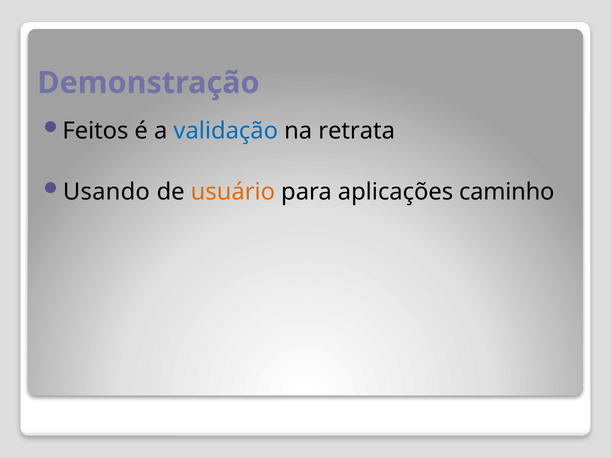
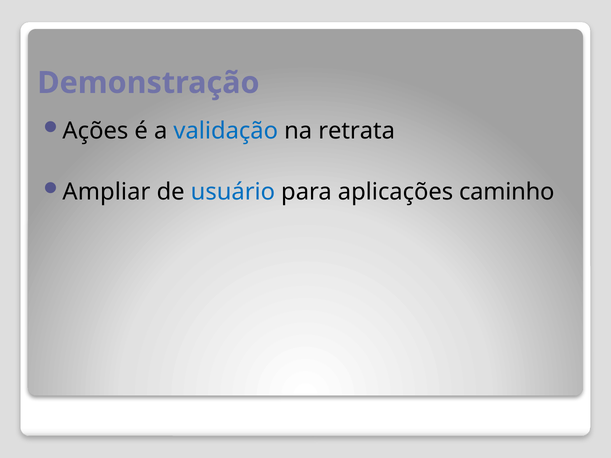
Feitos: Feitos -> Ações (95, 131)
Usando: Usando -> Ampliar (106, 192)
usuário colour: orange -> blue (233, 192)
